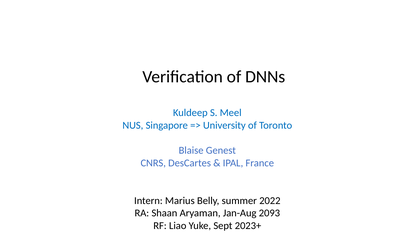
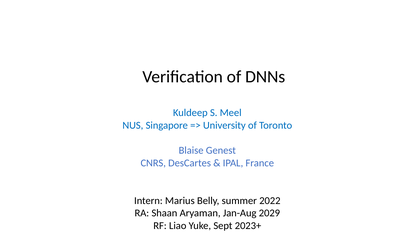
2093: 2093 -> 2029 (269, 214)
